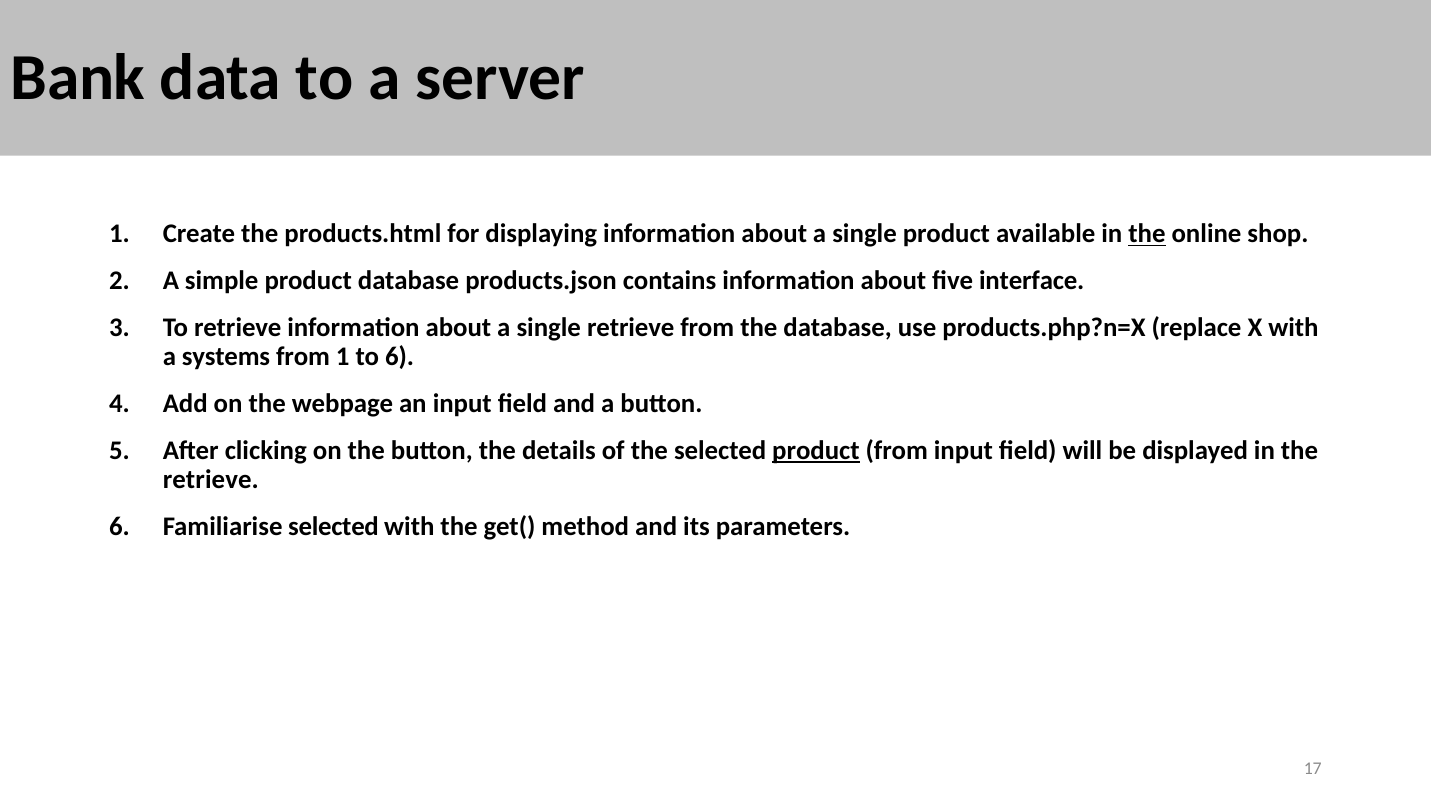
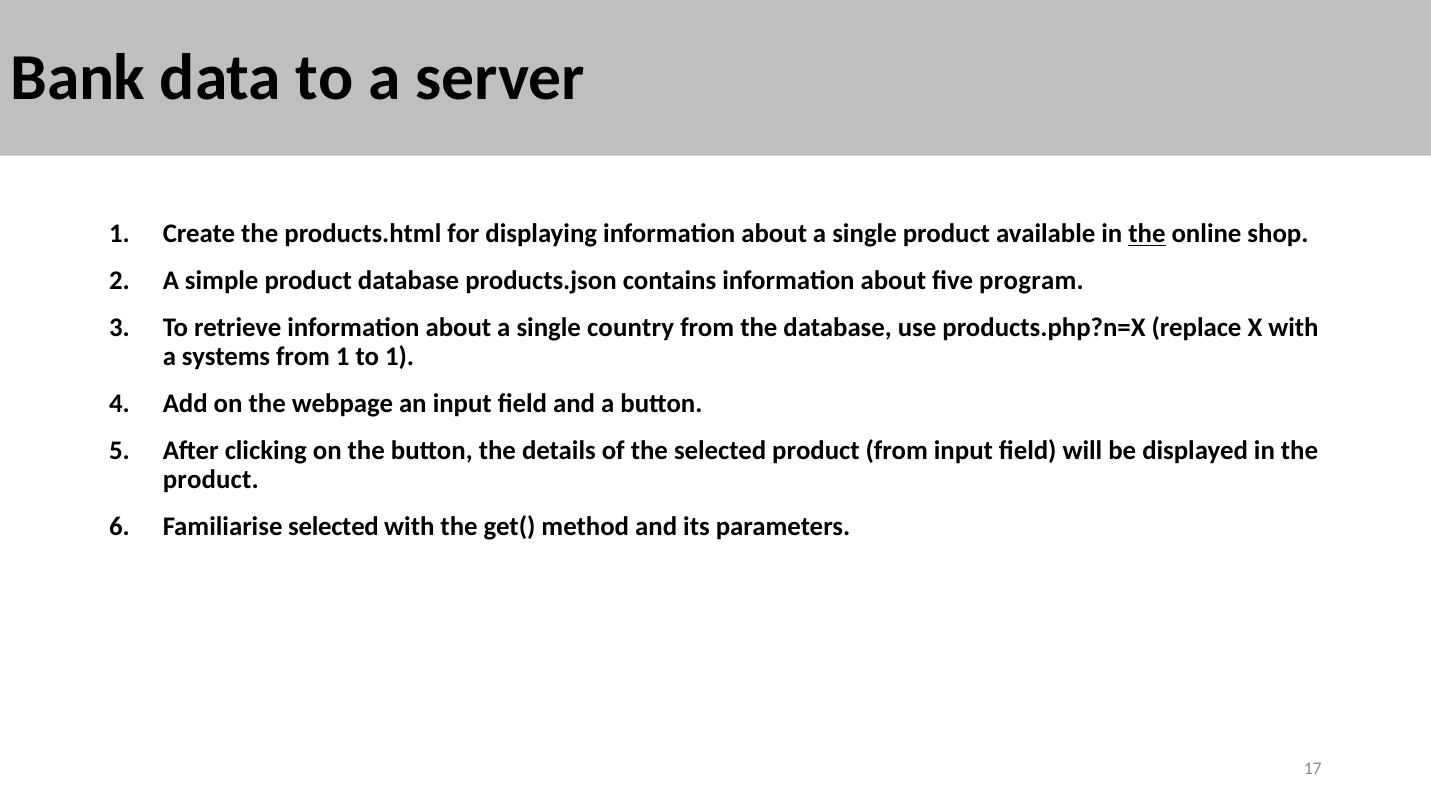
interface: interface -> program (1032, 281)
single retrieve: retrieve -> country (631, 328)
to 6: 6 -> 1 (400, 357)
product underline: present -> none (816, 451)
retrieve: retrieve -> product (211, 480)
